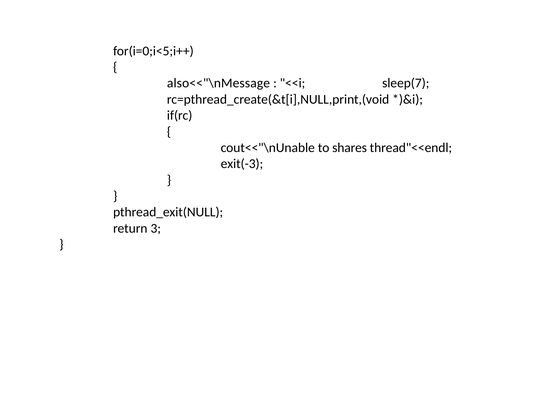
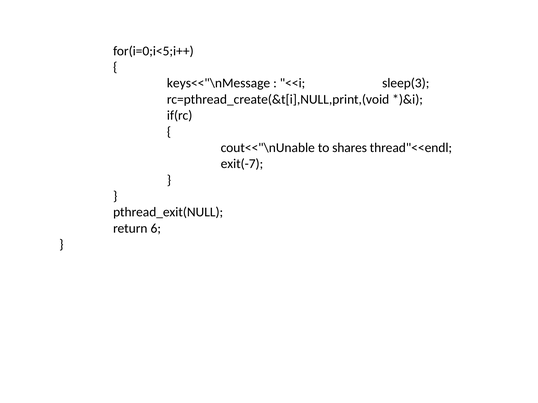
also<<"\nMessage: also<<"\nMessage -> keys<<"\nMessage (219, 83)
sleep(7: sleep(7 -> sleep(3 (406, 83)
exit(-3: exit(-3 -> exit(-7 (242, 164)
3: 3 -> 6 (156, 229)
